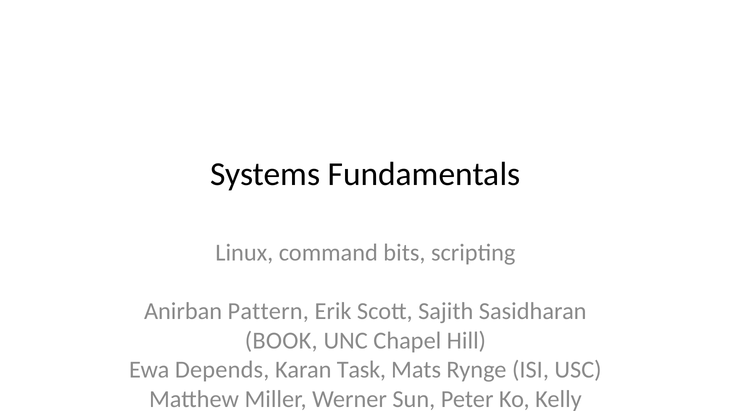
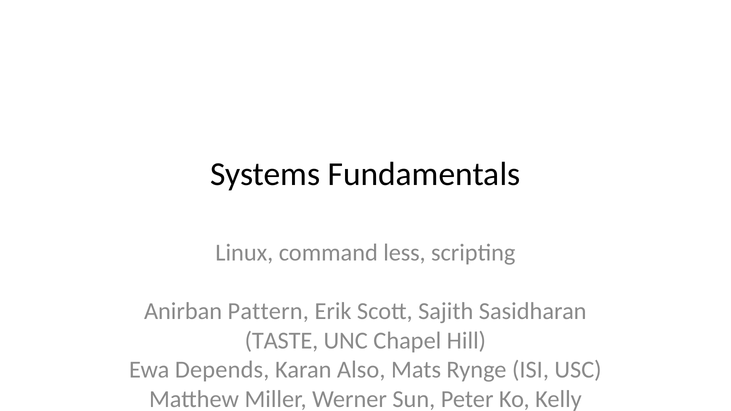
bits: bits -> less (405, 253)
BOOK: BOOK -> TASTE (281, 341)
Task: Task -> Also (361, 370)
